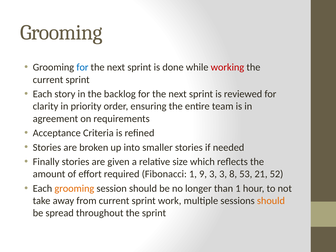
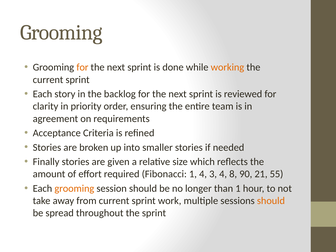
for colour: blue -> orange (82, 67)
working colour: red -> orange (227, 67)
1 9: 9 -> 4 (203, 174)
3 3: 3 -> 4 (223, 174)
53: 53 -> 90 (246, 174)
52: 52 -> 55 (277, 174)
